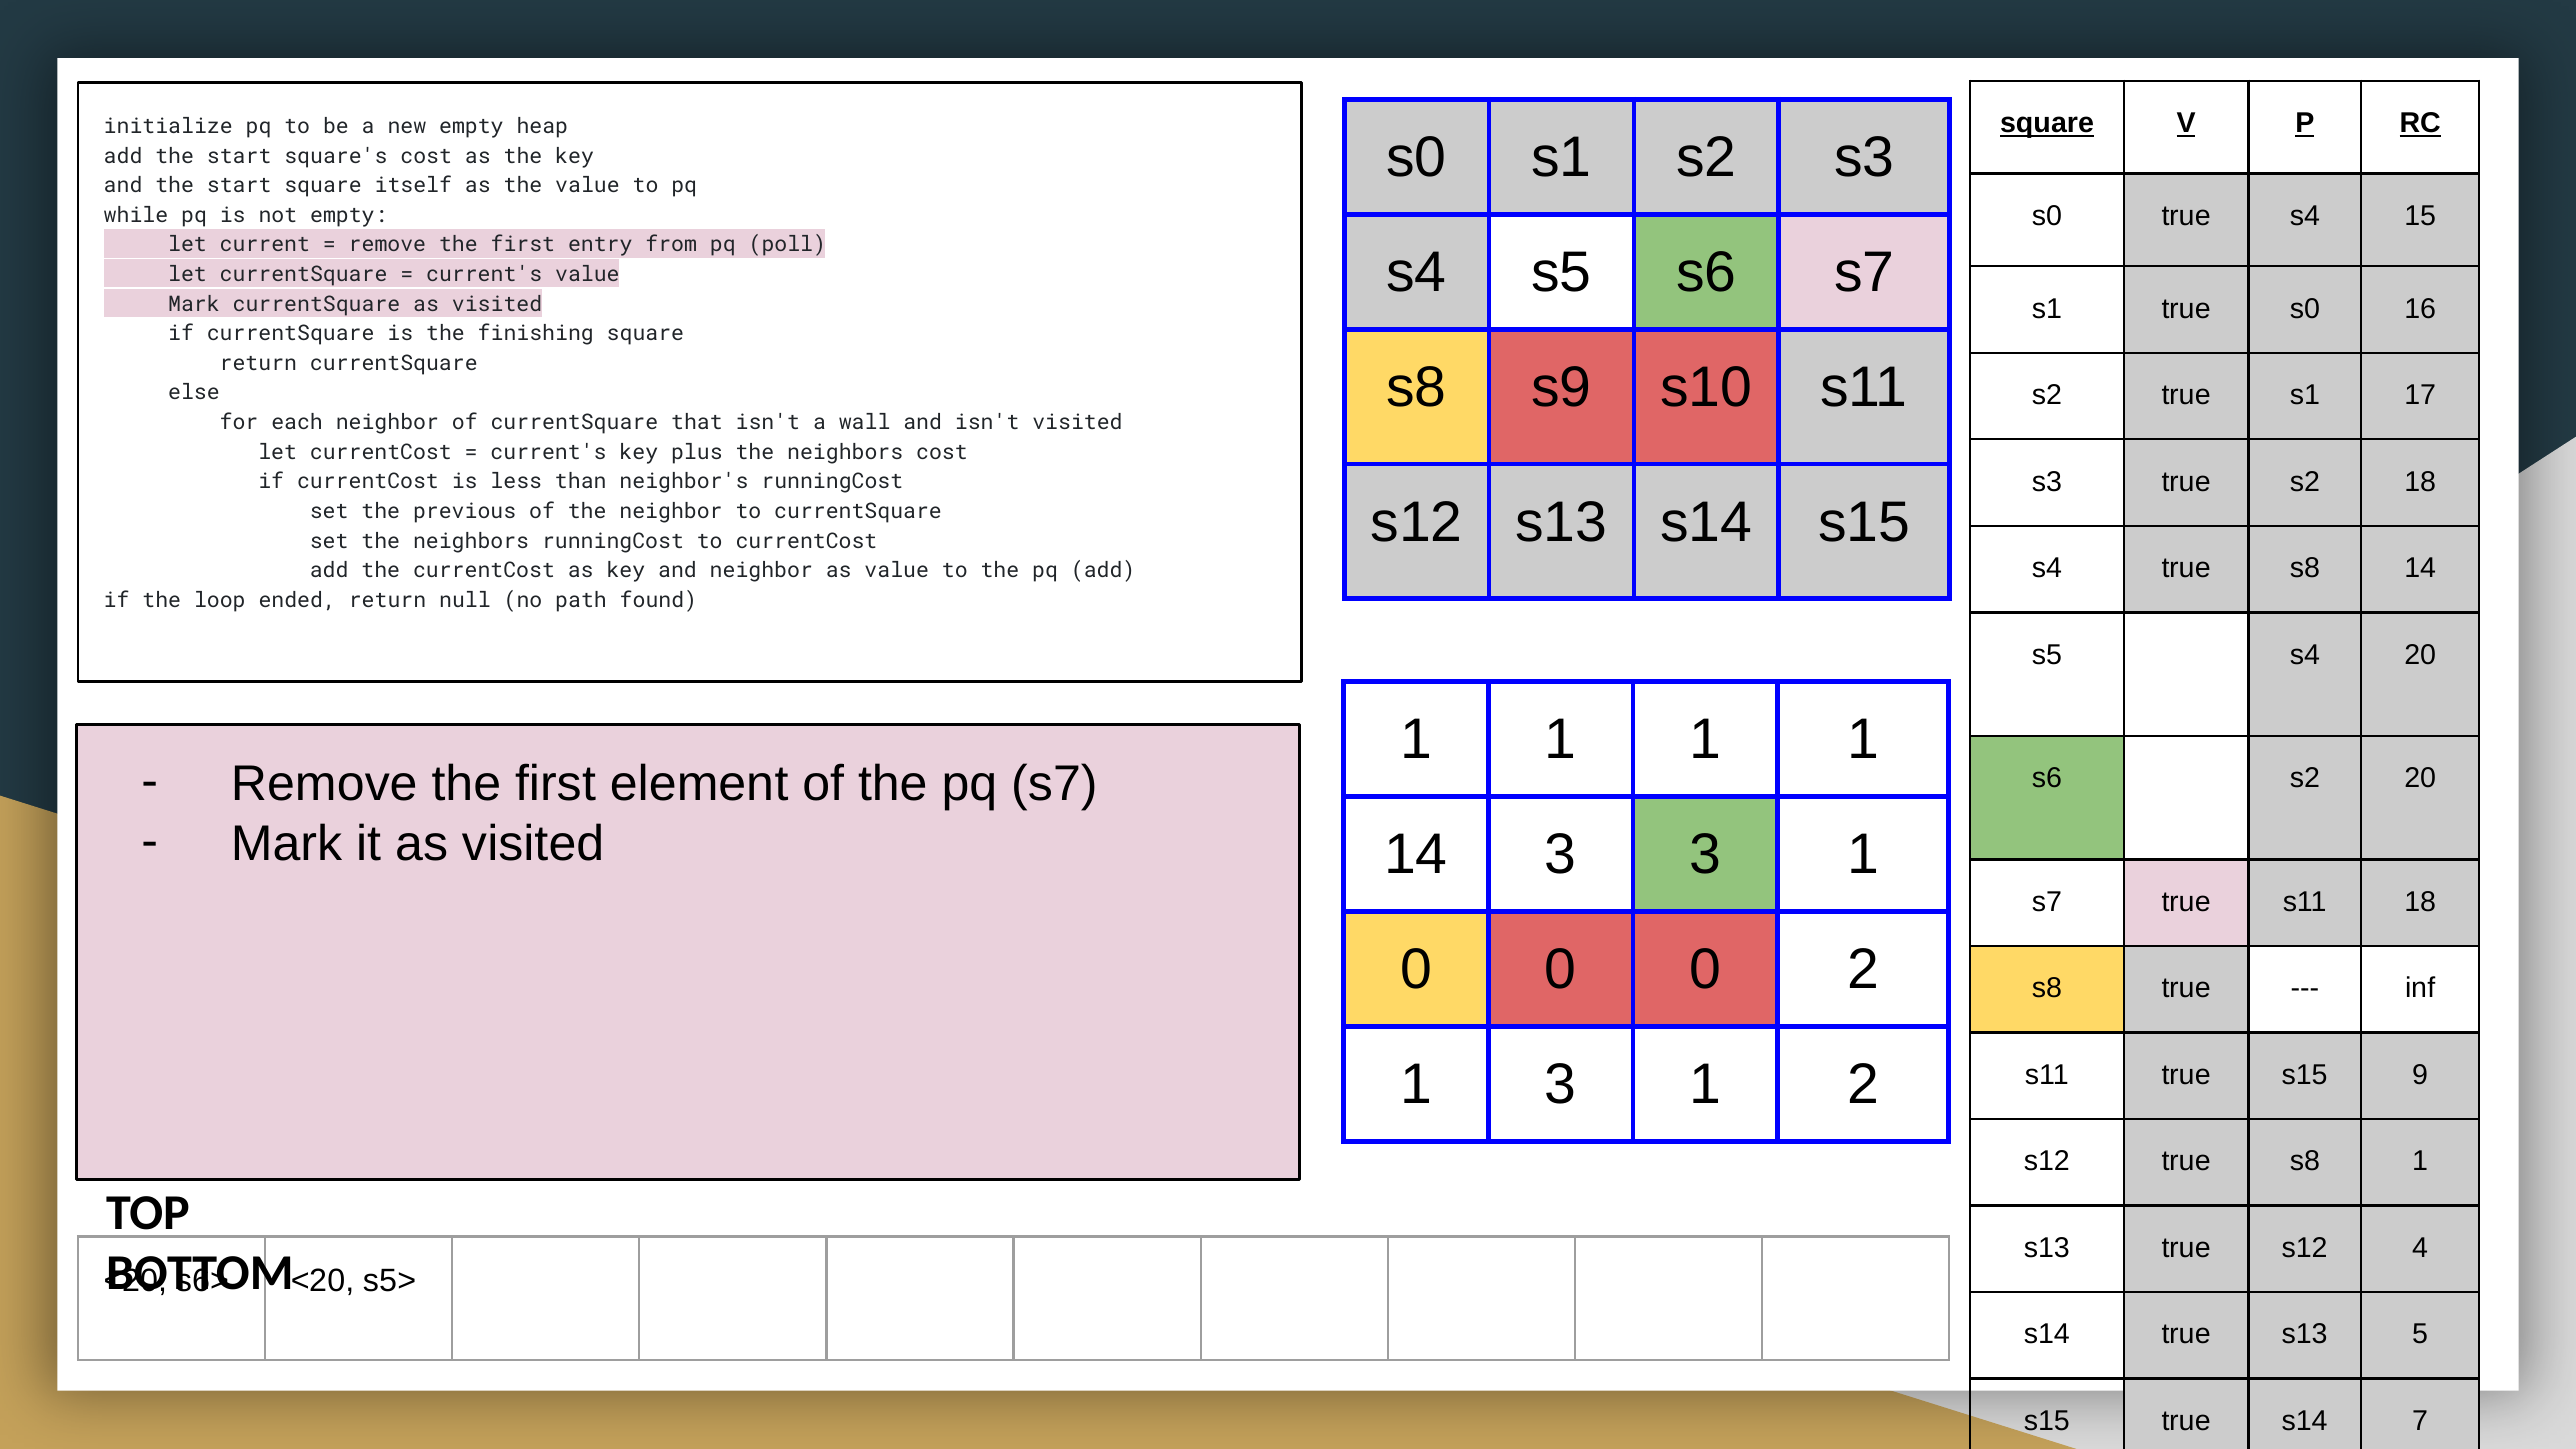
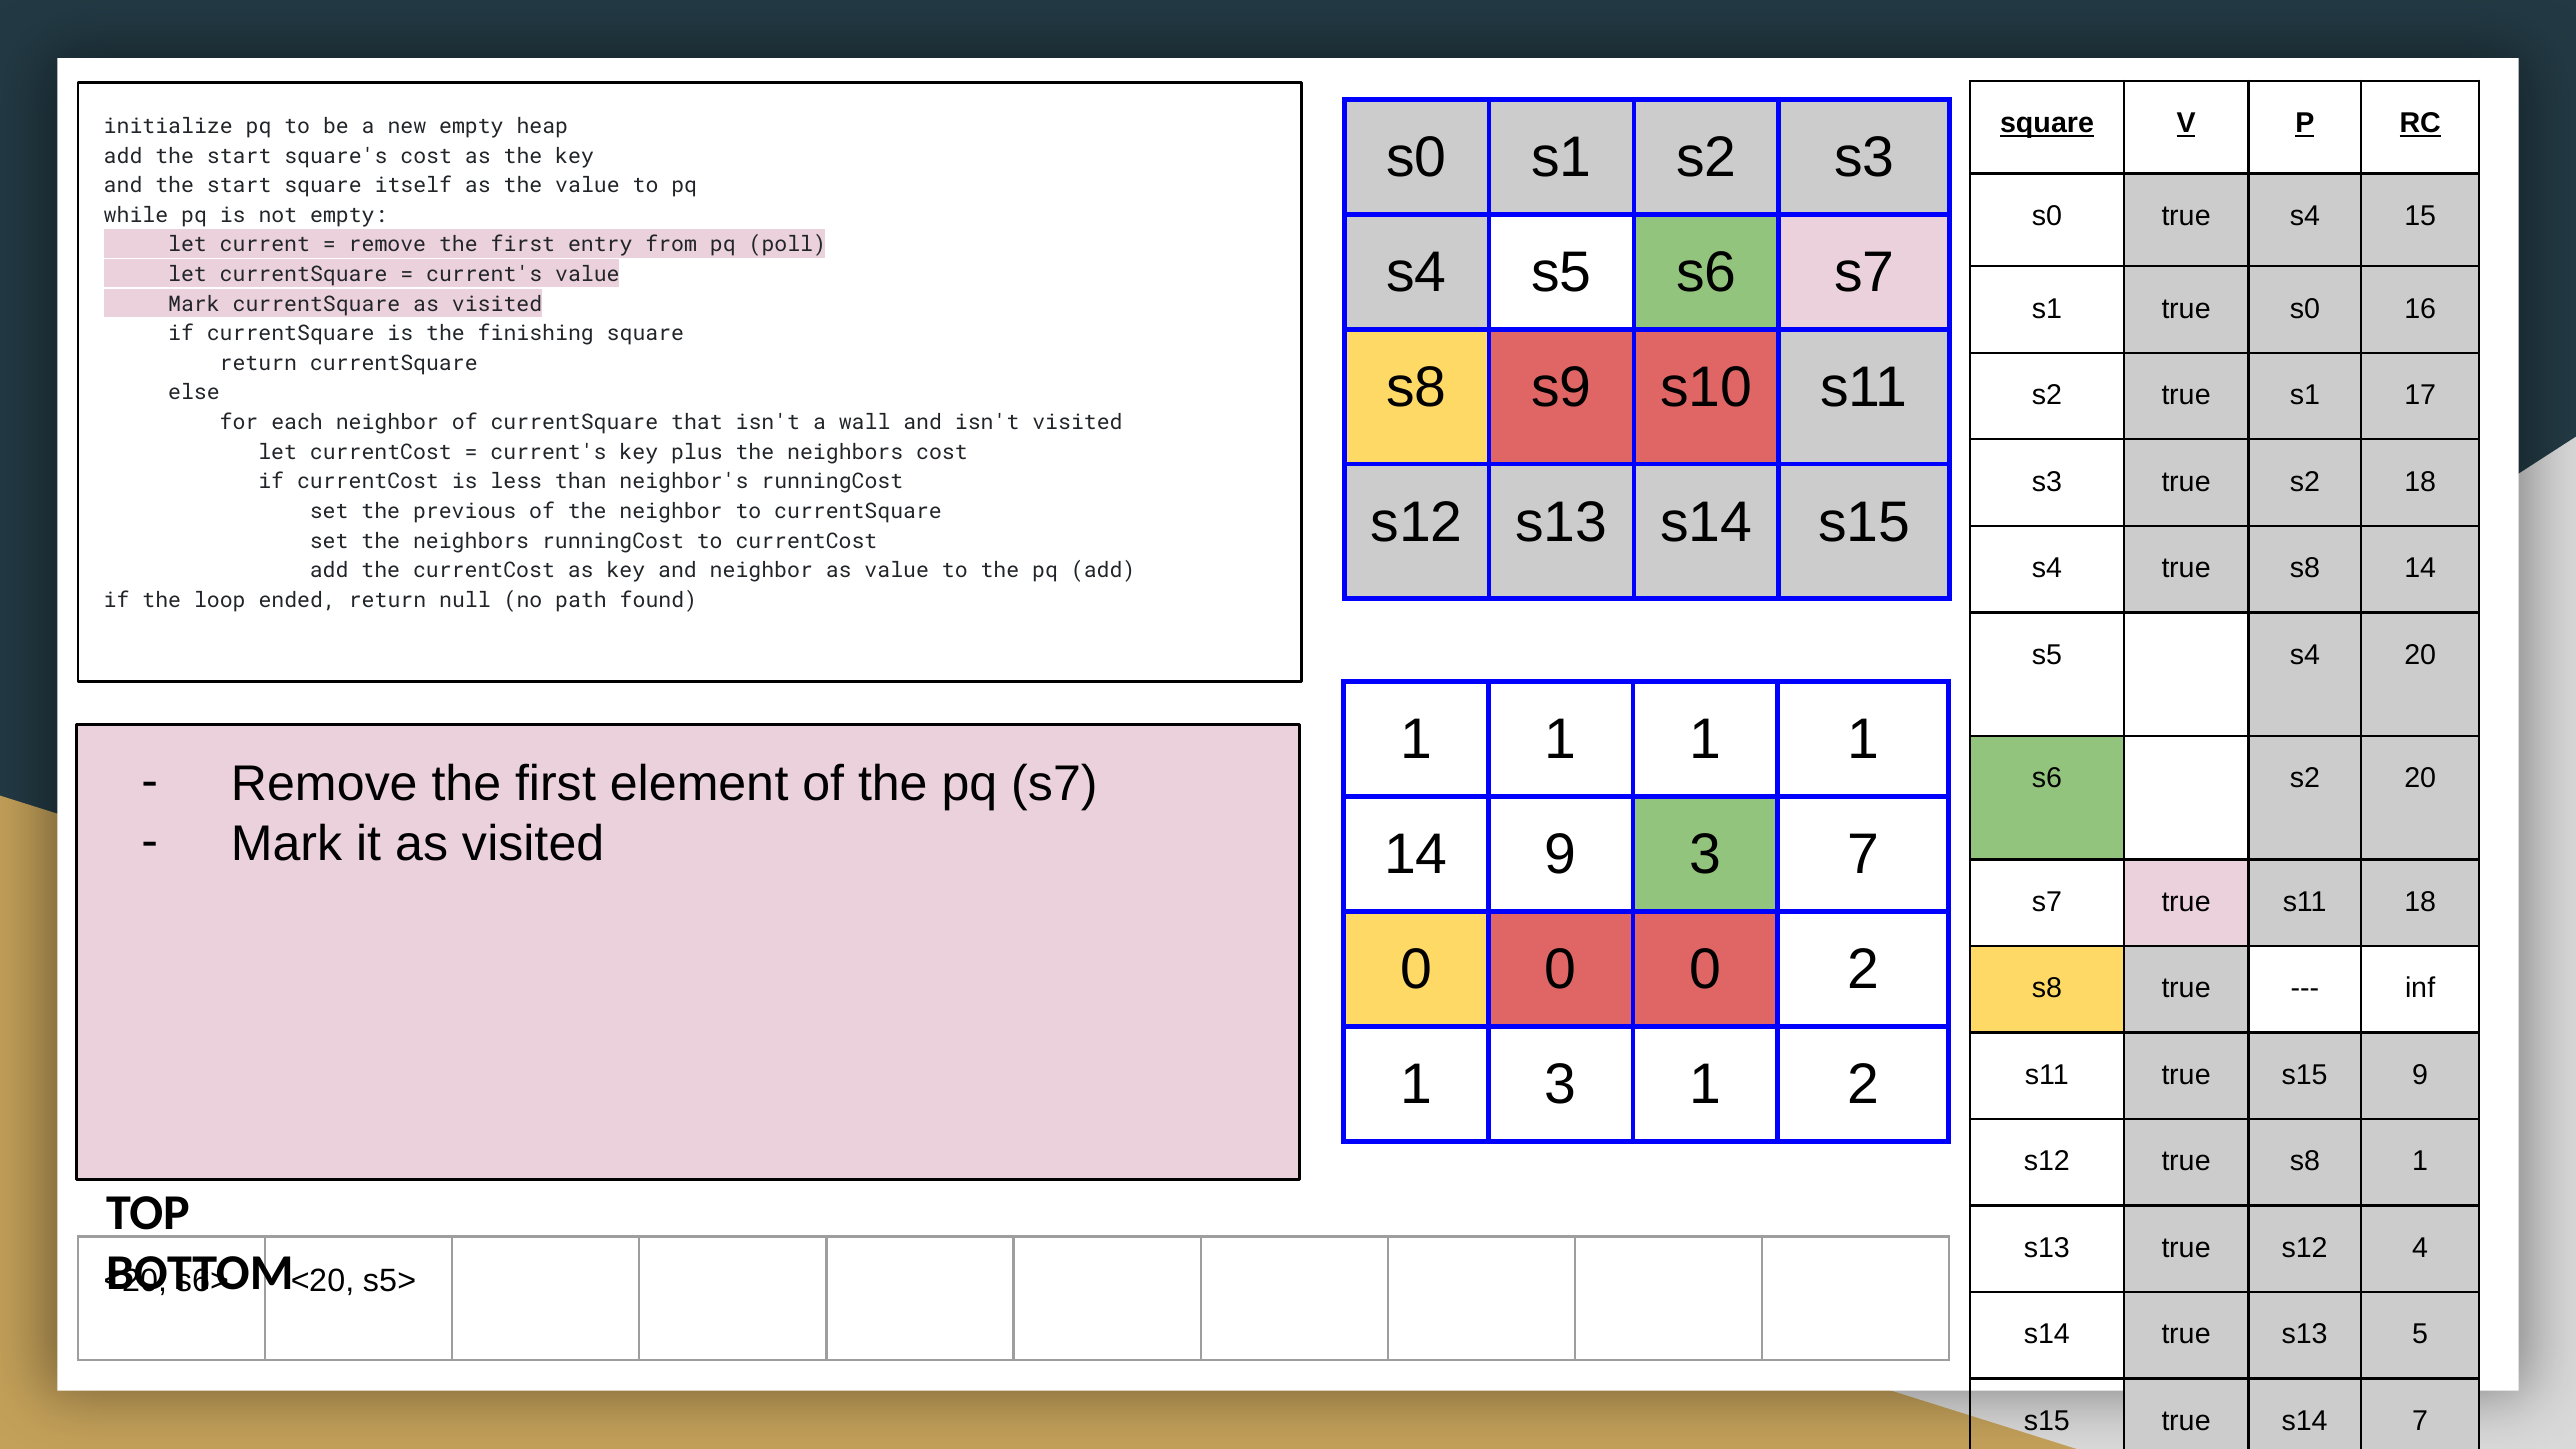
14 3: 3 -> 9 (1561, 855)
1: 1 -> 7 (1864, 855)
